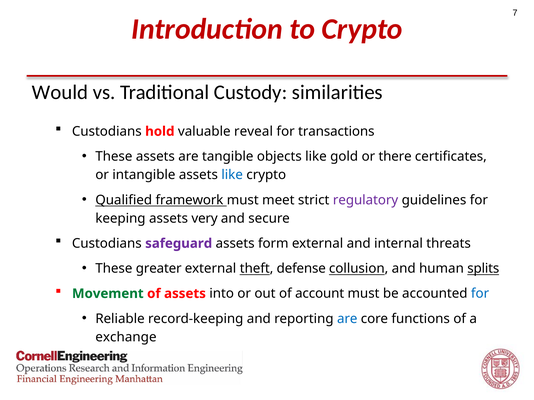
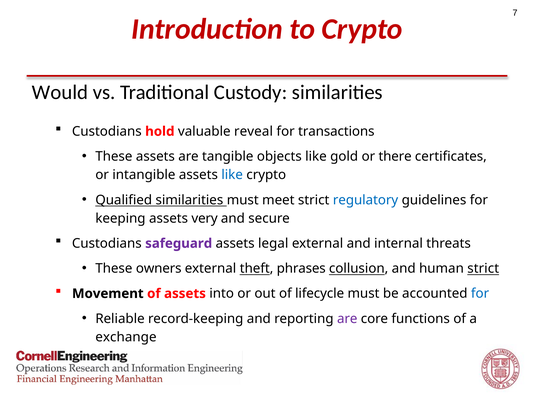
Qualified framework: framework -> similarities (189, 200)
regulatory colour: purple -> blue (366, 200)
form: form -> legal (273, 244)
greater: greater -> owners (159, 269)
defense: defense -> phrases (301, 269)
human splits: splits -> strict (483, 269)
Movement colour: green -> black (108, 294)
account: account -> lifecycle (320, 294)
are colour: blue -> purple (347, 319)
